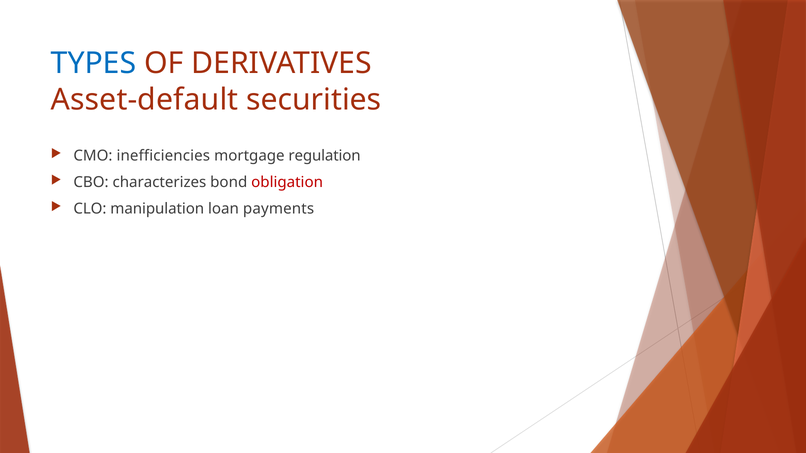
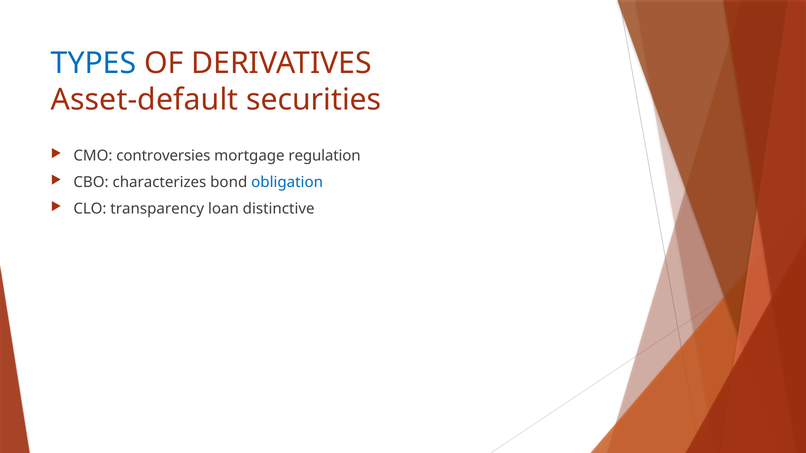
inefficiencies: inefficiencies -> controversies (163, 156)
obligation colour: red -> blue (287, 183)
manipulation: manipulation -> transparency (157, 209)
payments: payments -> distinctive (279, 209)
